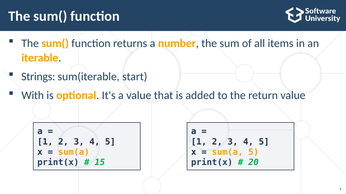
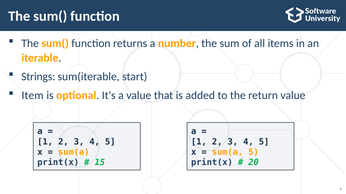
With: With -> Item (33, 96)
